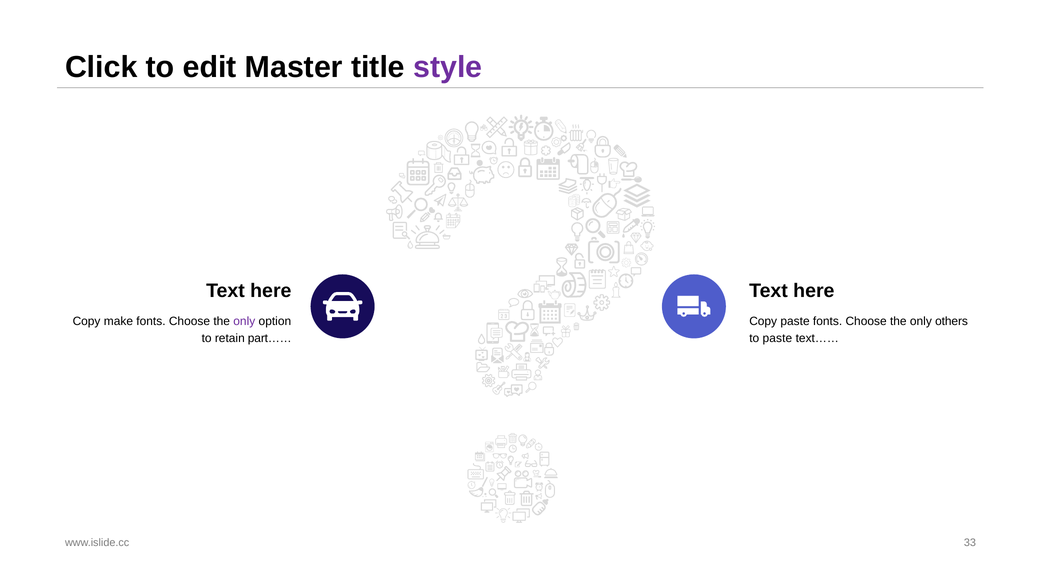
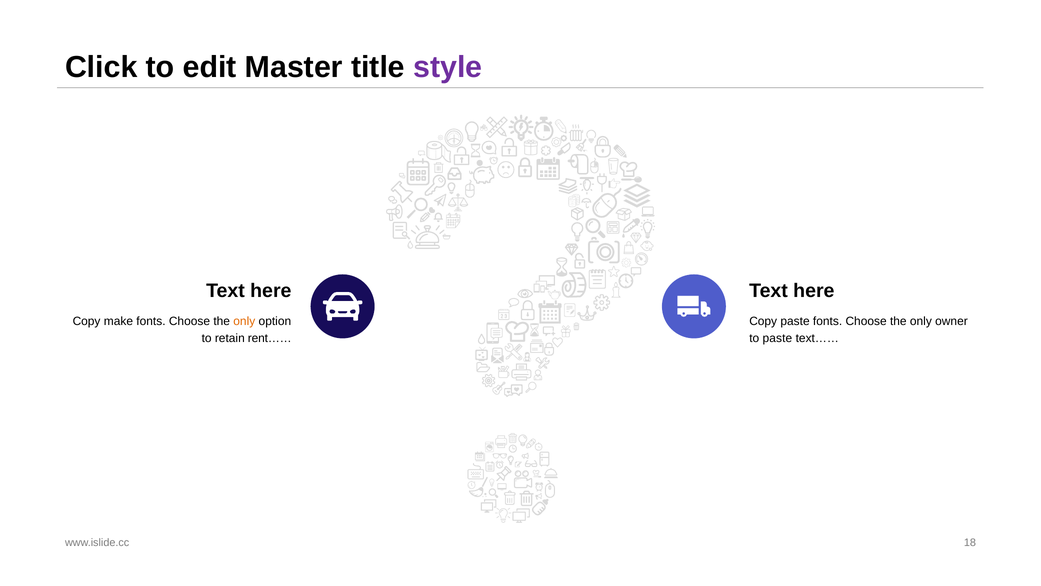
only colour: purple -> orange (244, 321)
others: others -> owner (951, 321)
part……: part…… -> rent…… (270, 338)
33: 33 -> 18 (970, 542)
